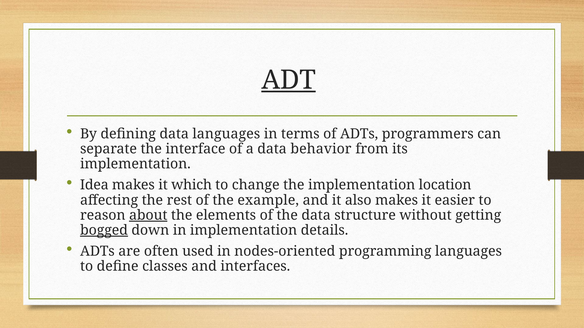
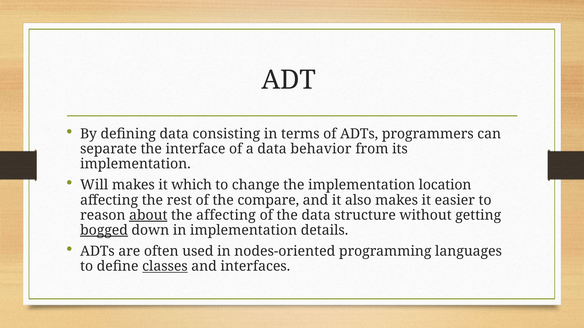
ADT underline: present -> none (289, 80)
data languages: languages -> consisting (226, 134)
Idea: Idea -> Will (94, 185)
example: example -> compare (268, 200)
the elements: elements -> affecting (226, 215)
classes underline: none -> present (165, 267)
